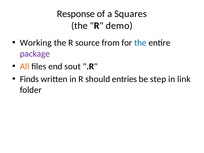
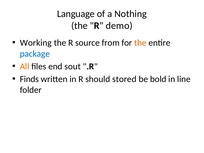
Response: Response -> Language (76, 14)
Squares: Squares -> Nothing (131, 14)
the colour: blue -> orange (140, 43)
package colour: purple -> blue (35, 54)
entries: entries -> stored (124, 79)
step: step -> bold (158, 79)
link: link -> line (184, 79)
